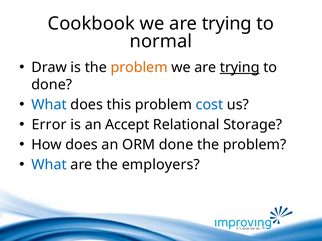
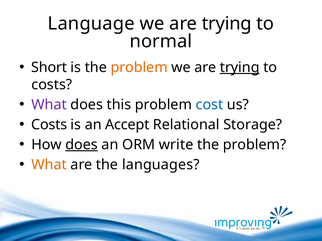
Cookbook: Cookbook -> Language (91, 24)
Draw: Draw -> Short (49, 68)
done: done -> costs (52, 85)
What colour: blue -> purple (49, 105)
Error: Error -> Costs (49, 125)
does underline: none -> present (82, 145)
ORM done: done -> write (176, 145)
What colour: blue -> orange (49, 165)
employers: employers -> languages (161, 165)
